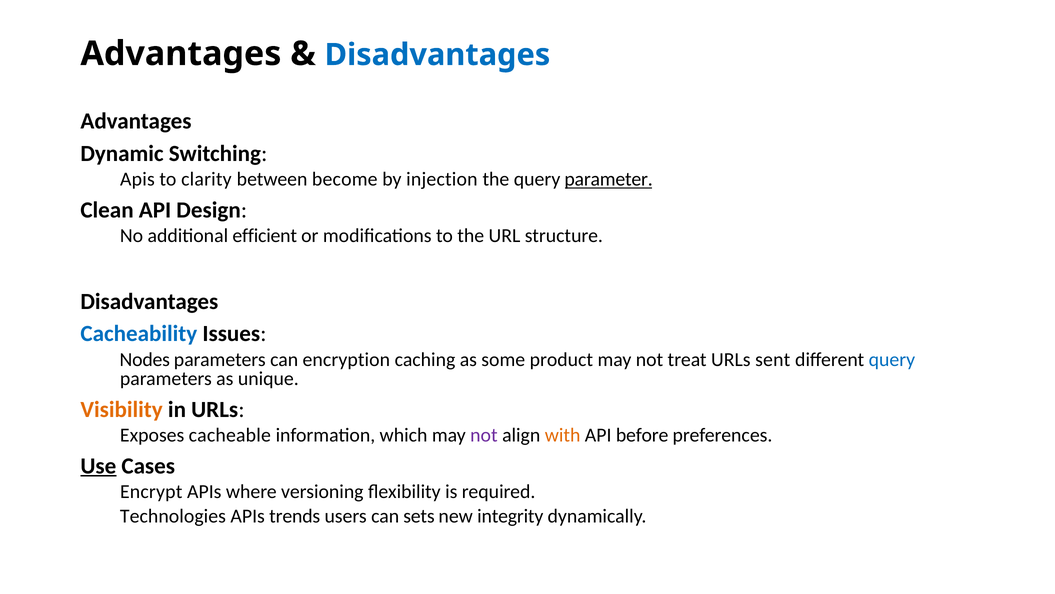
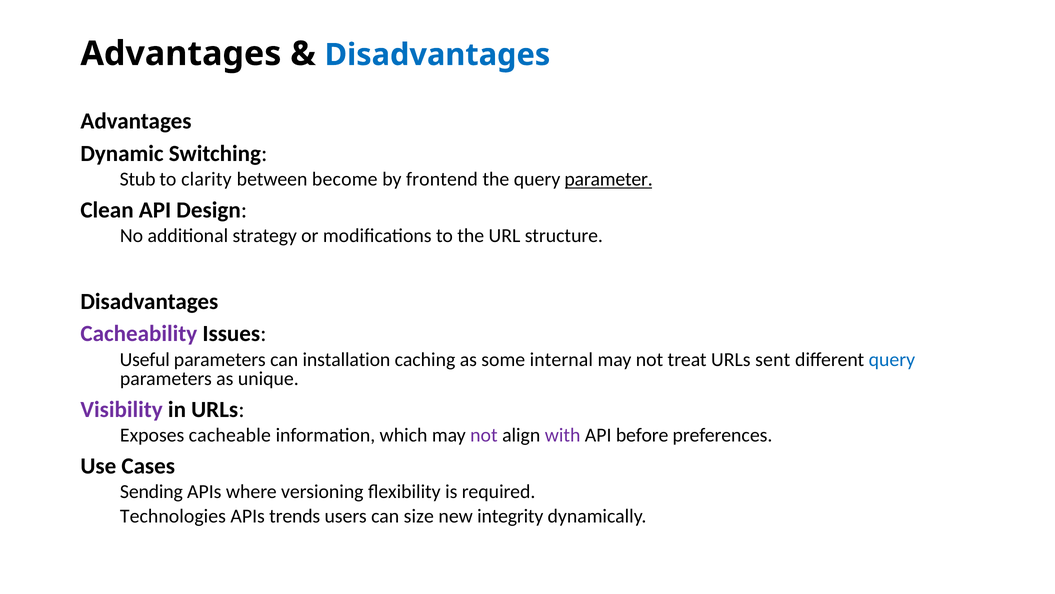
Apis: Apis -> Stub (138, 179)
injection: injection -> frontend (442, 179)
efficient: efficient -> strategy (265, 236)
Cacheability colour: blue -> purple (139, 333)
Nodes: Nodes -> Useful (145, 359)
encryption: encryption -> installation (346, 359)
product: product -> internal (561, 359)
Visibility colour: orange -> purple (122, 409)
with colour: orange -> purple (563, 435)
Use underline: present -> none (98, 466)
Encrypt: Encrypt -> Sending (151, 491)
sets: sets -> size (419, 516)
